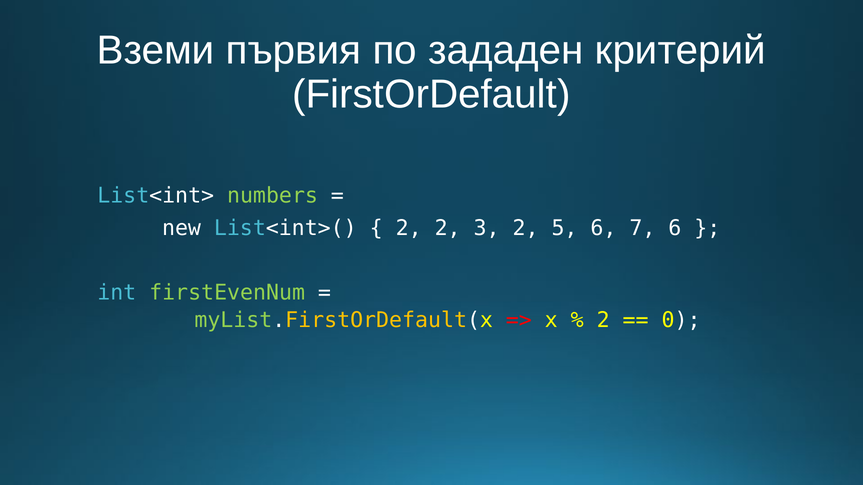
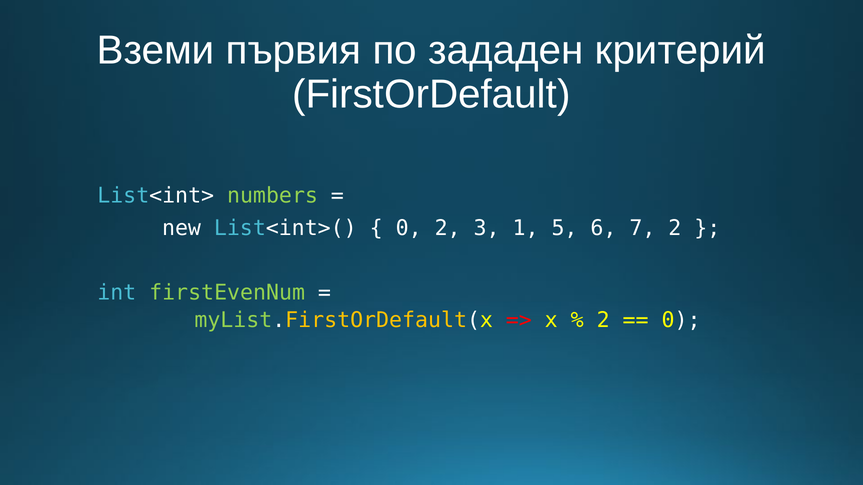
2: 2 -> 0 (409, 228)
3 2: 2 -> 1 (526, 228)
7 6: 6 -> 2 (675, 228)
